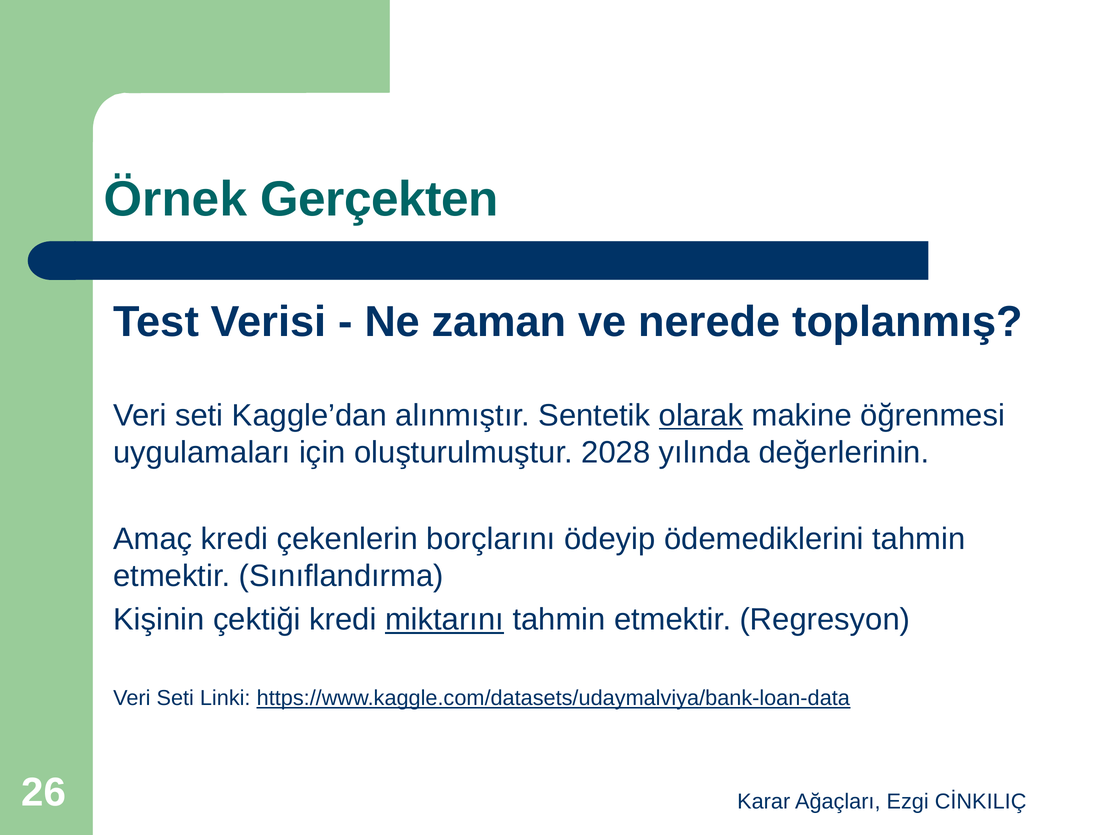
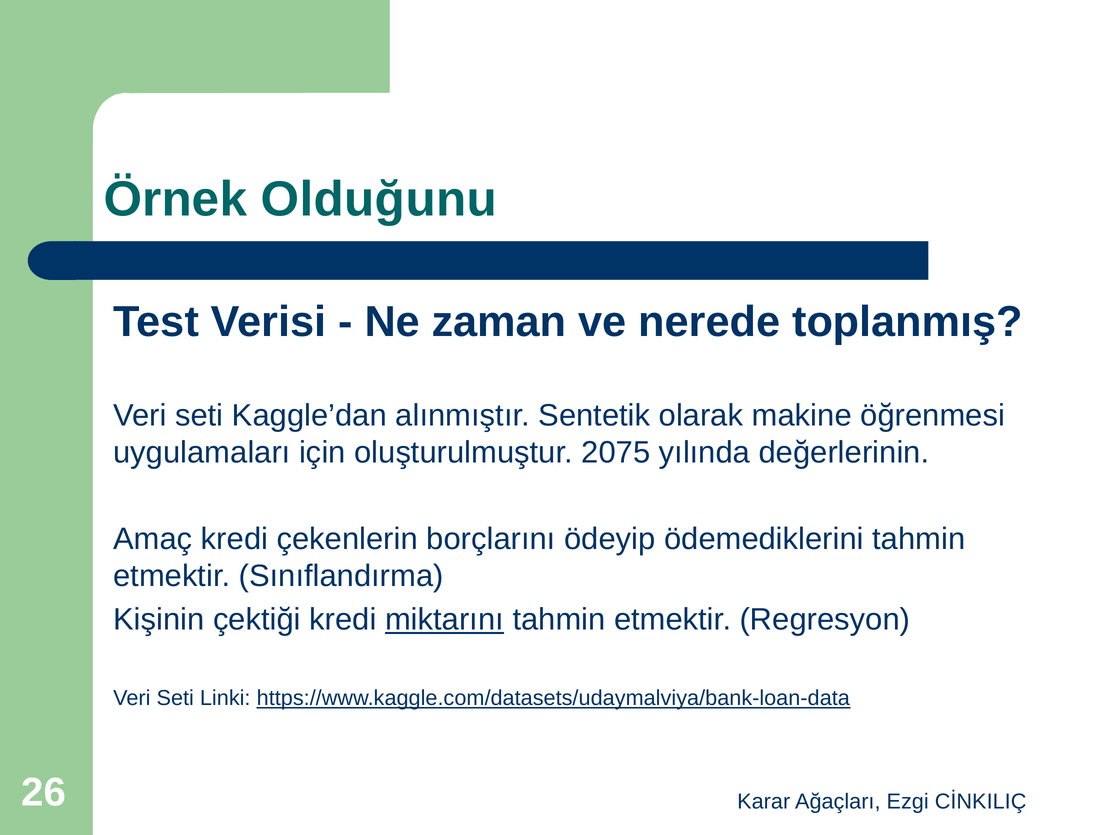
Gerçekten: Gerçekten -> Olduğunu (379, 199)
olarak underline: present -> none (701, 416)
2028: 2028 -> 2075 (616, 453)
